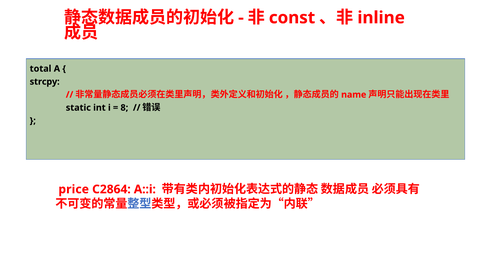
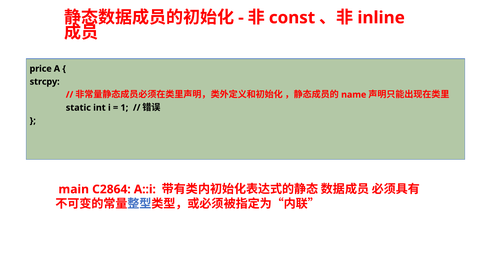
total: total -> price (41, 69)
8: 8 -> 1 (124, 108)
price: price -> main (74, 189)
